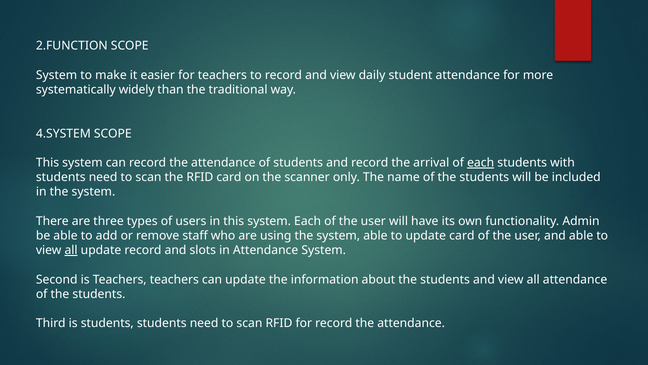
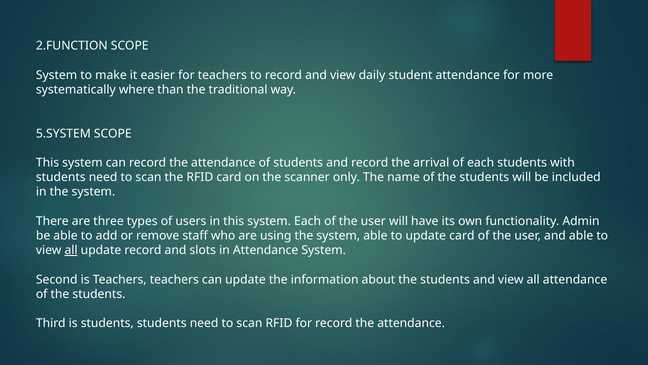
widely: widely -> where (137, 90)
4.SYSTEM: 4.SYSTEM -> 5.SYSTEM (63, 133)
each underline: present -> none (481, 162)
